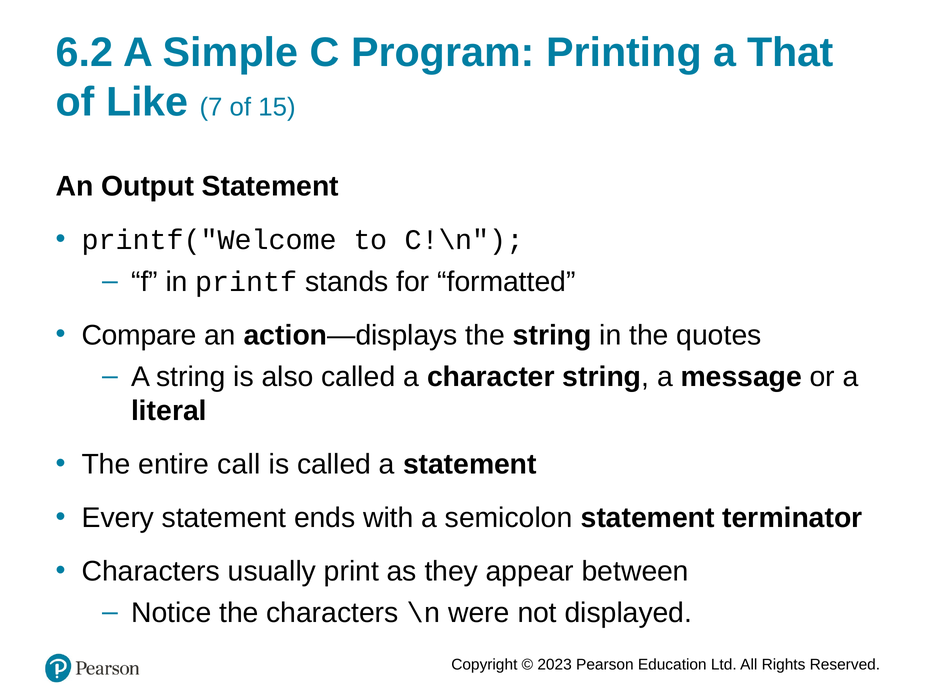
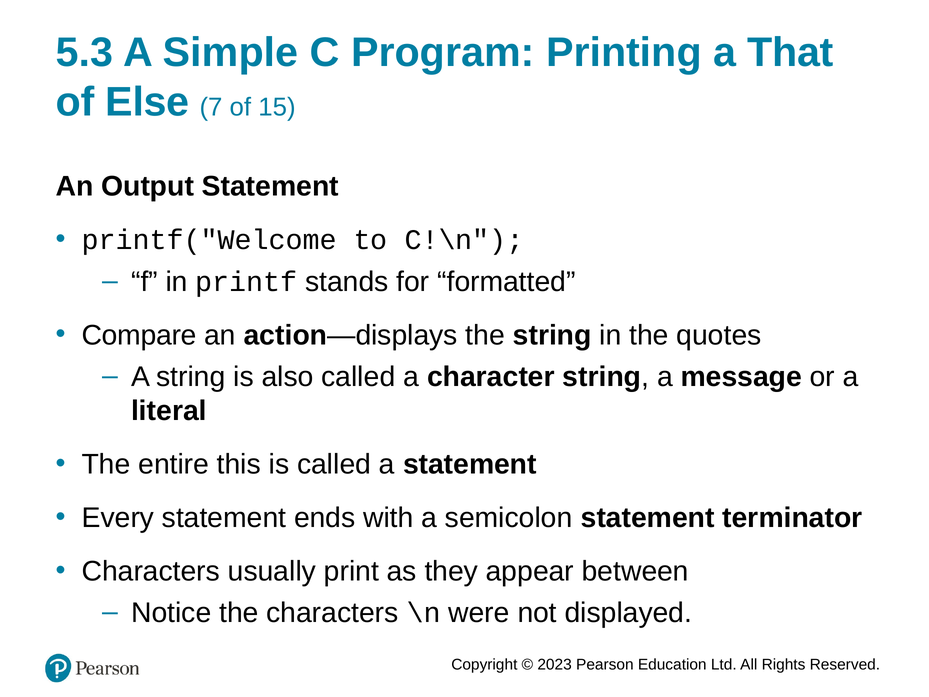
6.2: 6.2 -> 5.3 (84, 53)
Like: Like -> Else (147, 102)
call: call -> this (239, 464)
